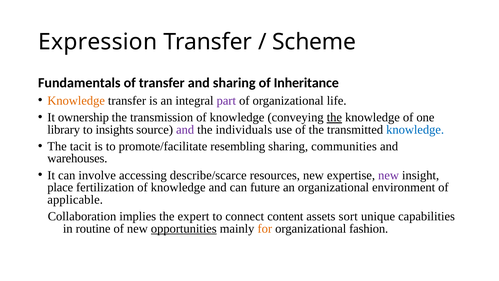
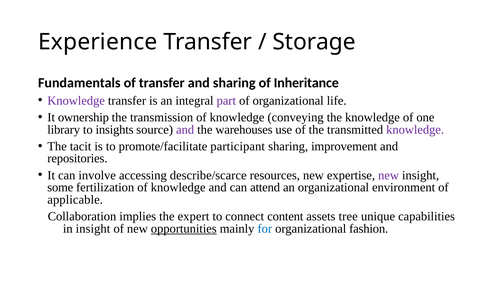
Expression: Expression -> Experience (98, 42)
Scheme: Scheme -> Storage (314, 42)
Knowledge colour: orange -> purple (76, 100)
the underline: present -> none (334, 117)
individuals: individuals -> warehouses (244, 129)
knowledge colour: blue -> purple (415, 129)
resembling: resembling -> participant (238, 146)
communities: communities -> improvement (344, 146)
warehouses: warehouses -> repositories (77, 158)
place: place -> some (60, 187)
future: future -> attend (265, 187)
sort: sort -> tree (348, 216)
in routine: routine -> insight (93, 228)
for colour: orange -> blue (265, 228)
